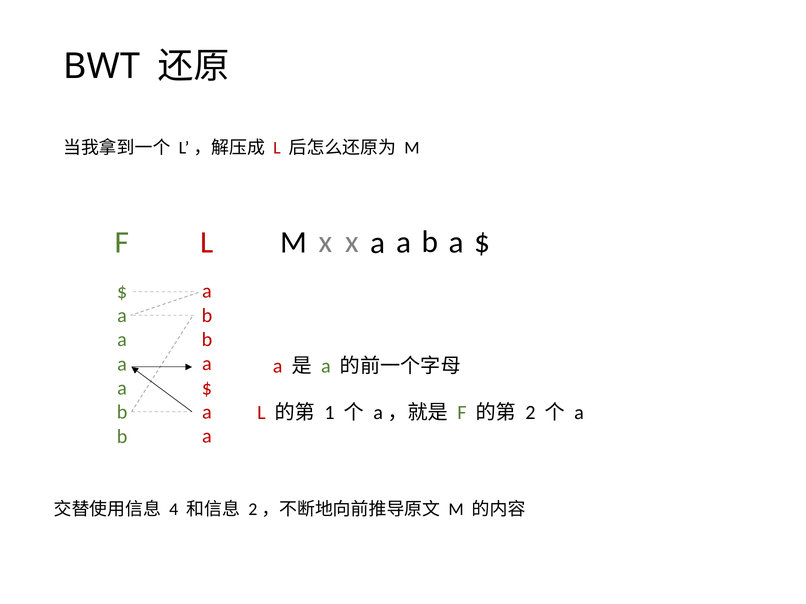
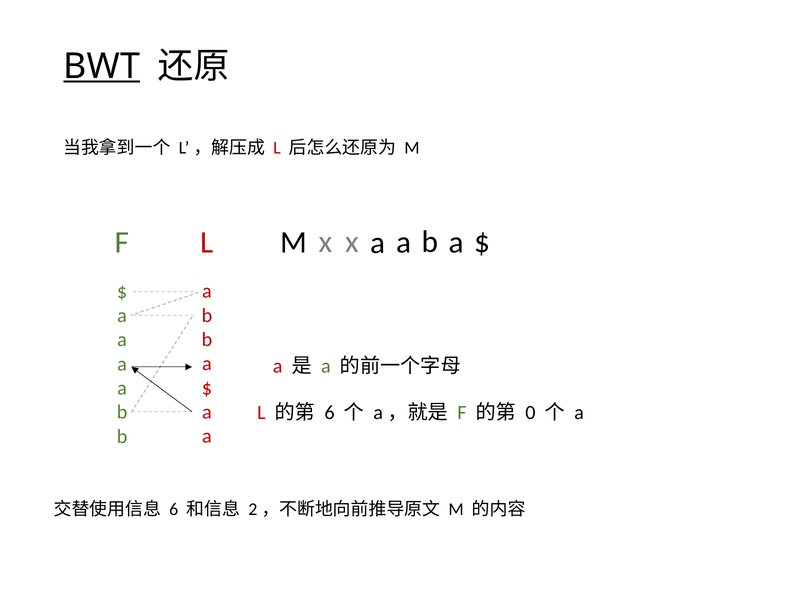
BWT underline: none -> present (102, 66)
1: 1 -> 6 (329, 413)
2: 2 -> 0 (530, 413)
4: 4 -> 6 (174, 510)
